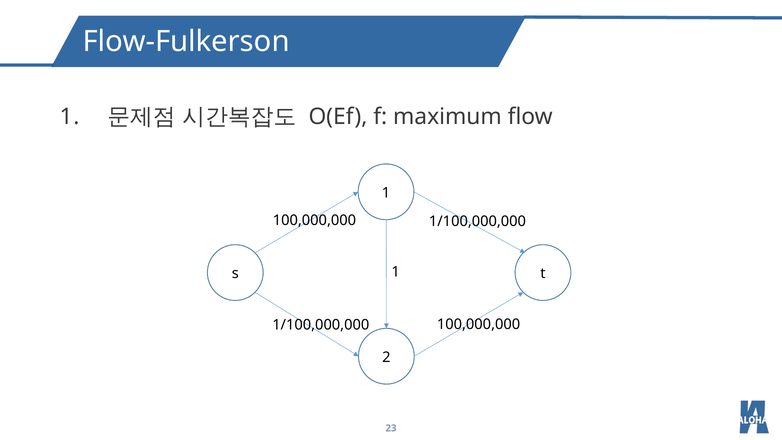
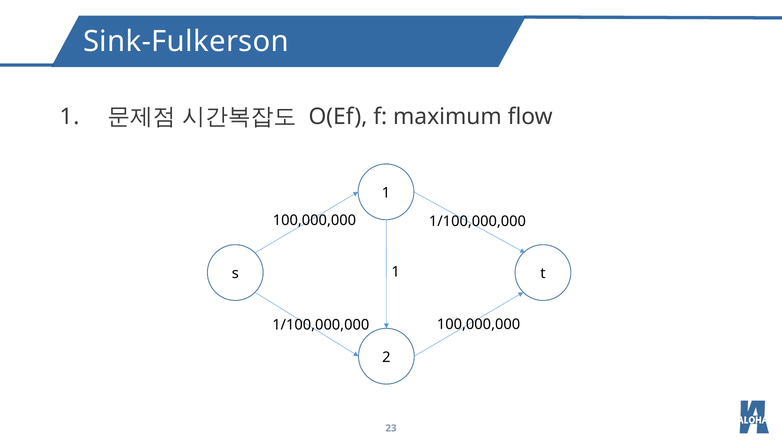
Flow-Fulkerson: Flow-Fulkerson -> Sink-Fulkerson (186, 41)
